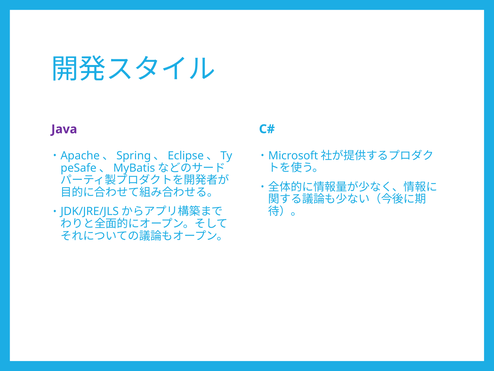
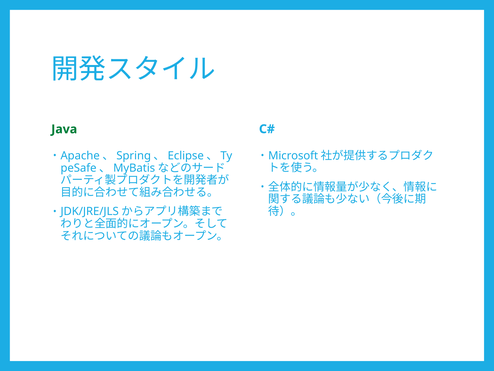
Java colour: purple -> green (64, 129)
